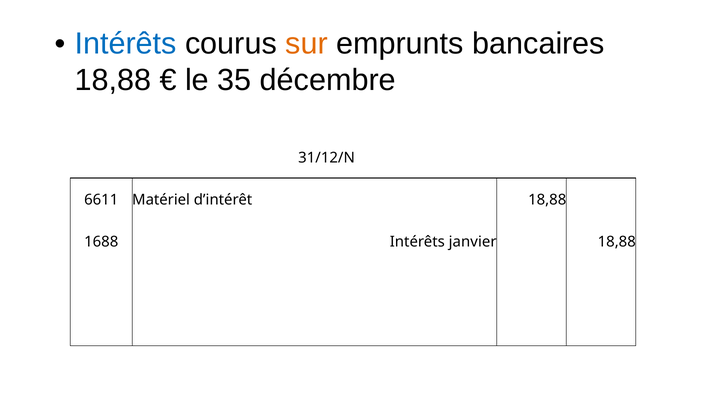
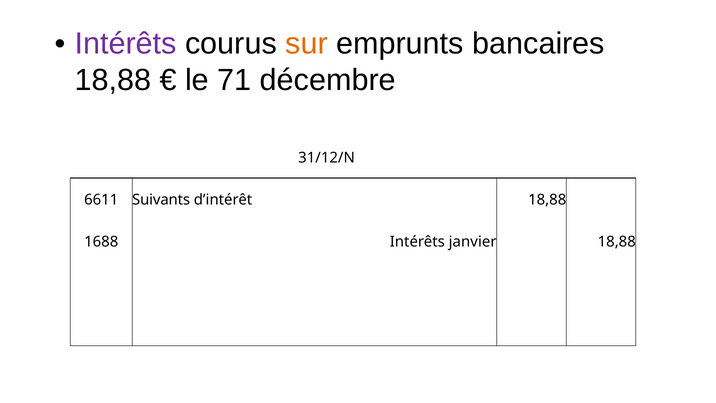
Intérêts colour: blue -> purple (126, 44)
35: 35 -> 71 (234, 80)
Matériel: Matériel -> Suivants (161, 200)
